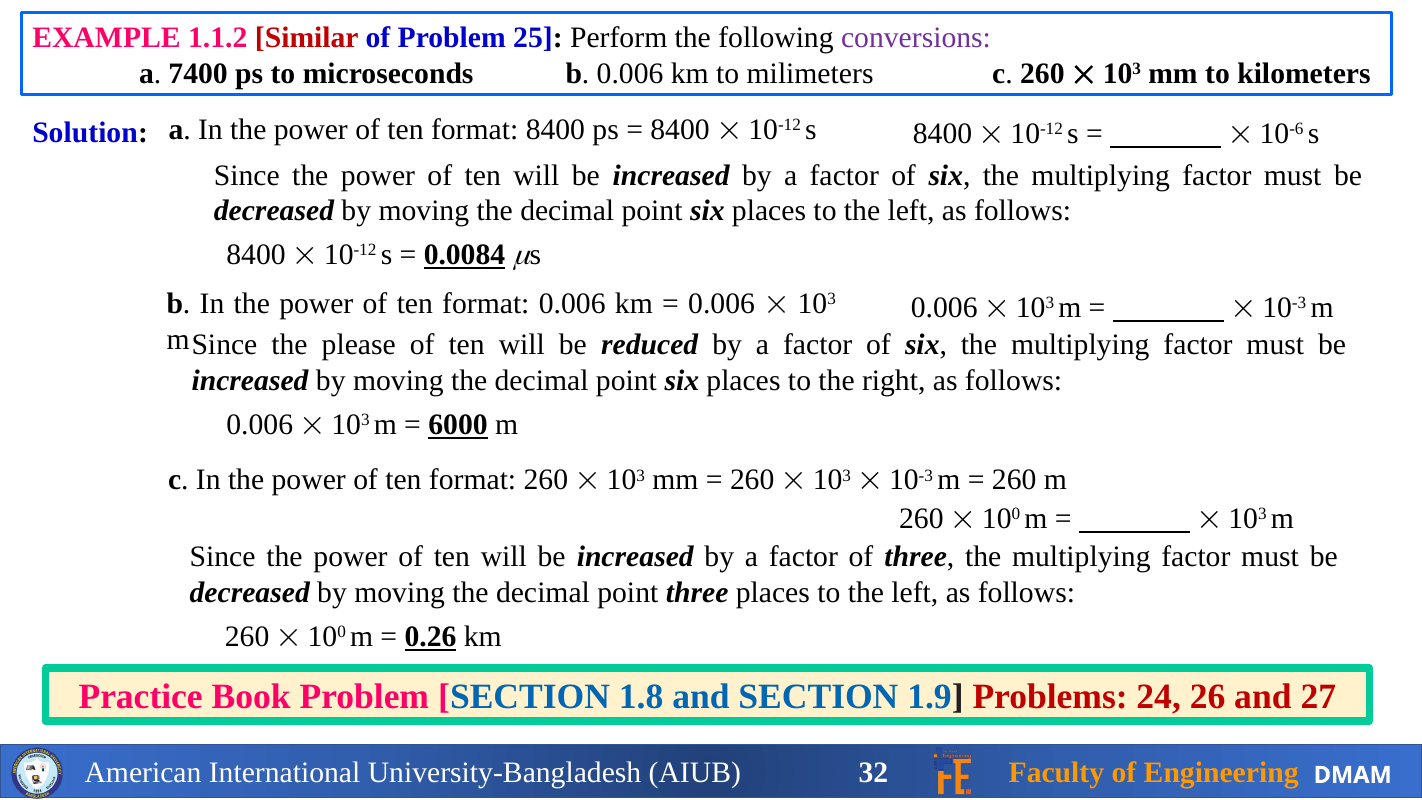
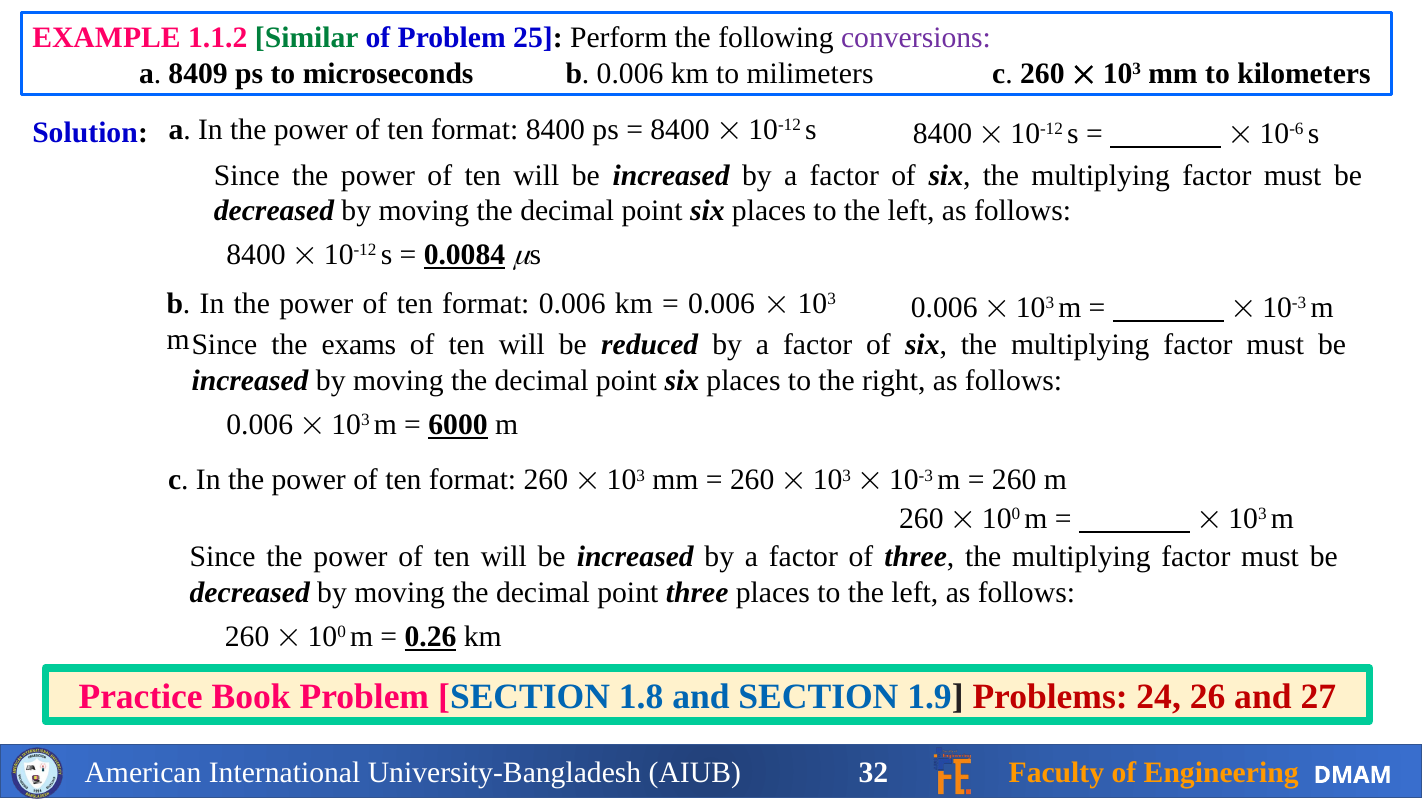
Similar colour: red -> green (307, 38)
7400: 7400 -> 8409 (198, 73)
please: please -> exams (359, 345)
